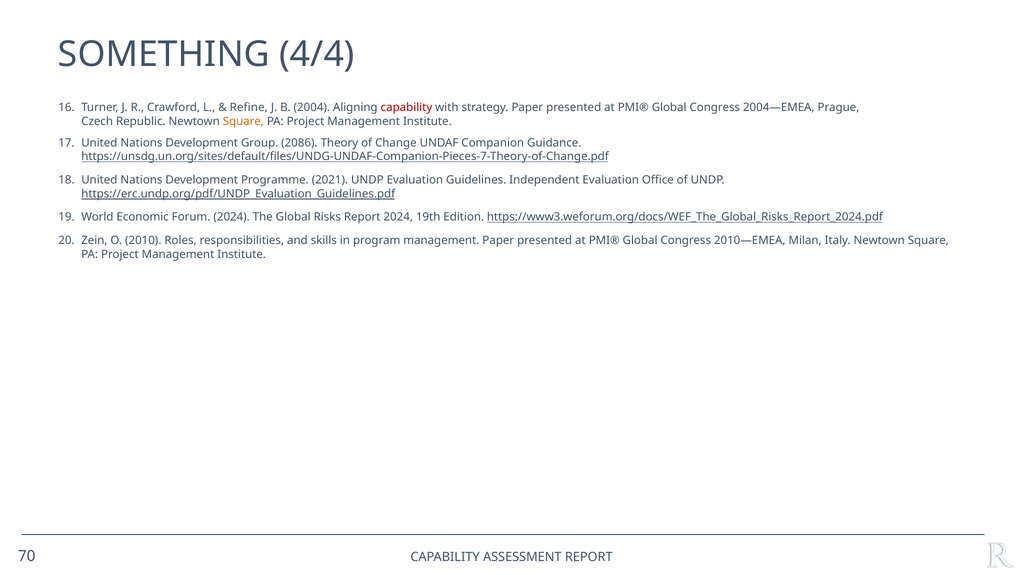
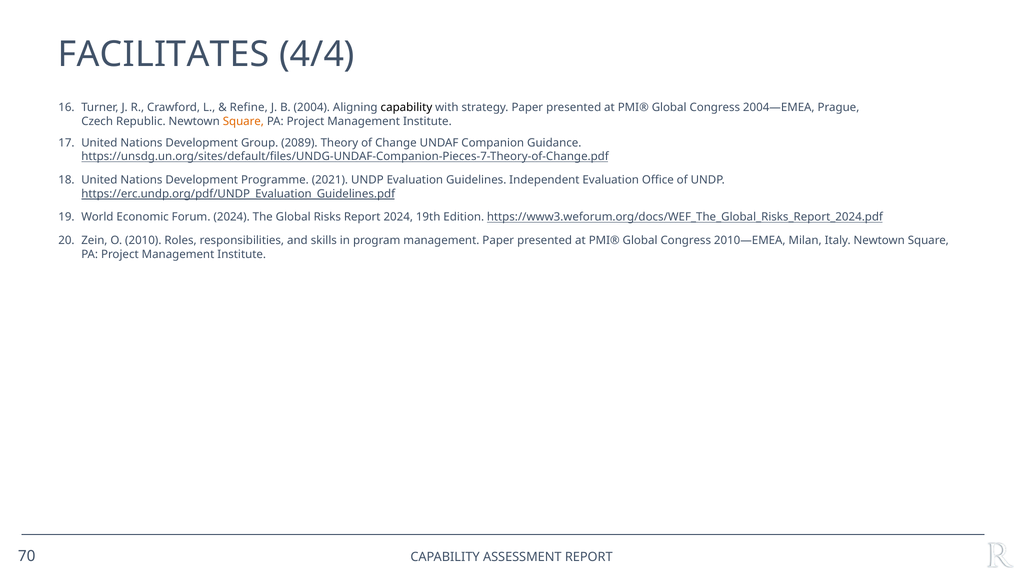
SOMETHING: SOMETHING -> FACILITATES (164, 55)
capability colour: red -> black (406, 108)
2086: 2086 -> 2089 (299, 143)
